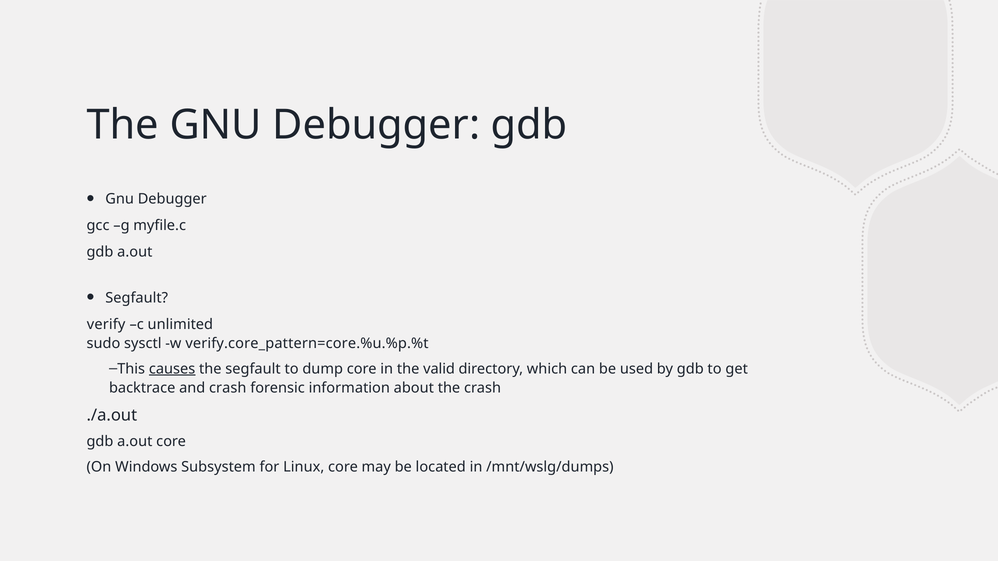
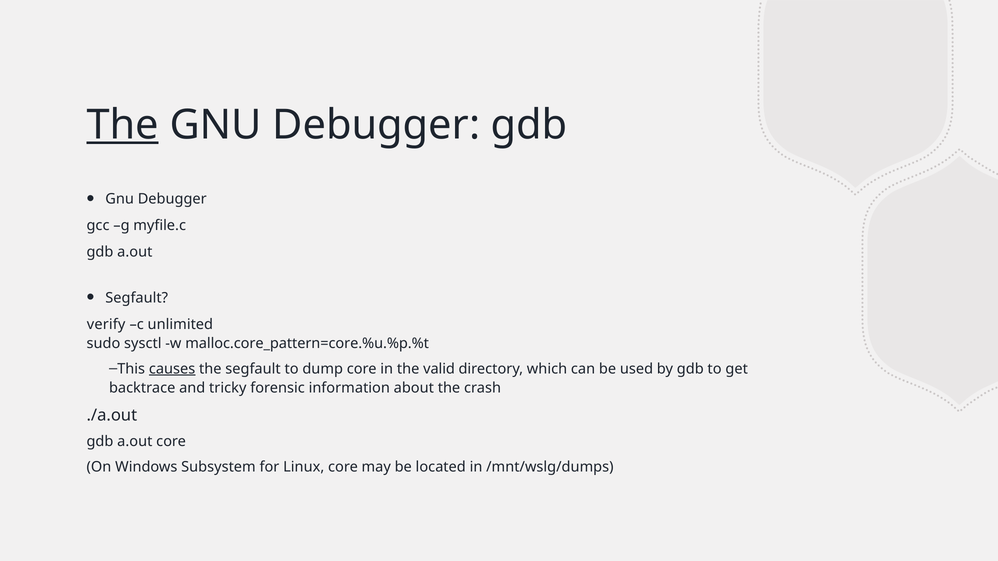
The underline: none -> present (123, 125)
verify.core_pattern=core.%u.%p.%t: verify.core_pattern=core.%u.%p.%t -> malloc.core_pattern=core.%u.%p.%t (307, 344)
and crash: crash -> tricky (228, 388)
